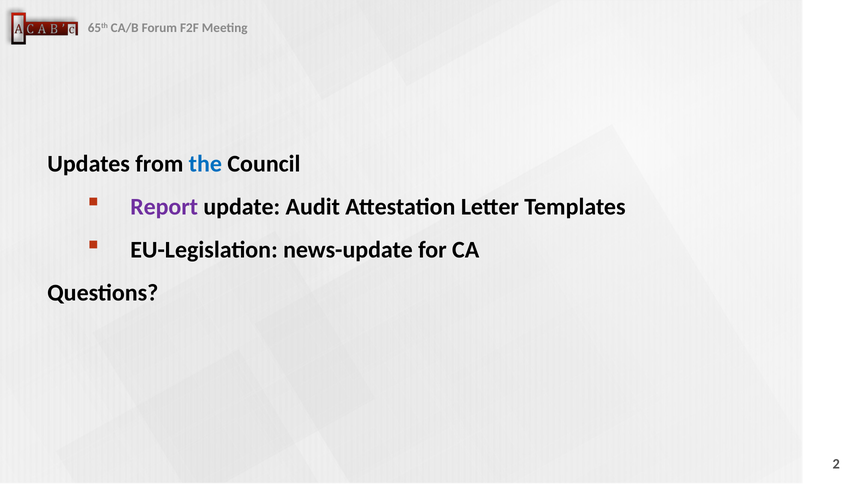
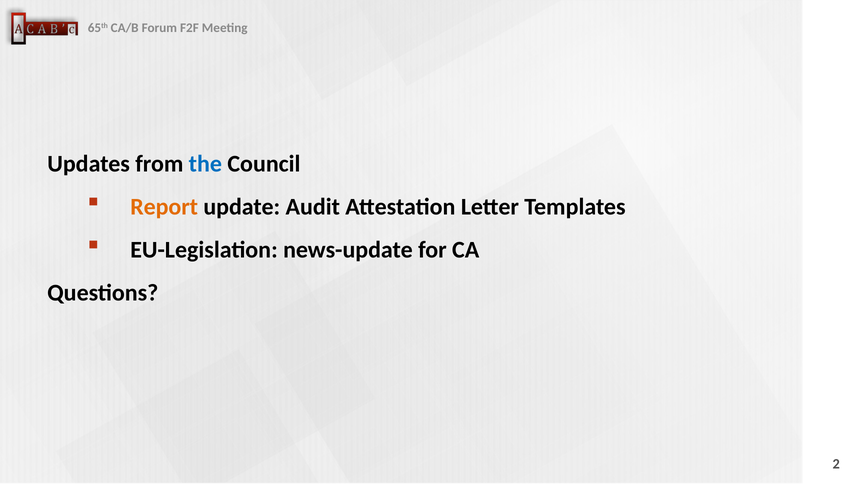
Report colour: purple -> orange (164, 207)
